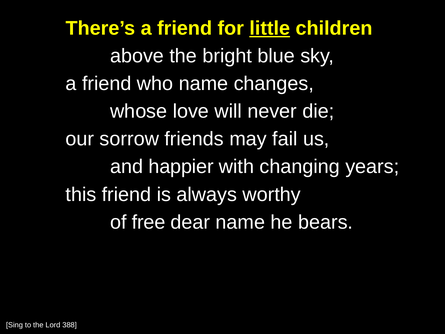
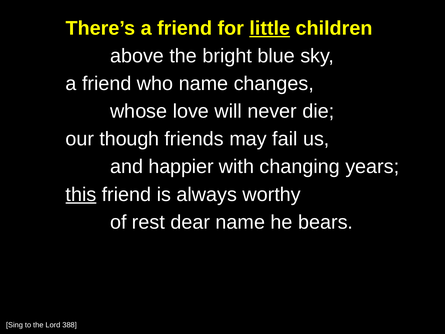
sorrow: sorrow -> though (129, 139)
this underline: none -> present (81, 194)
free: free -> rest (149, 222)
